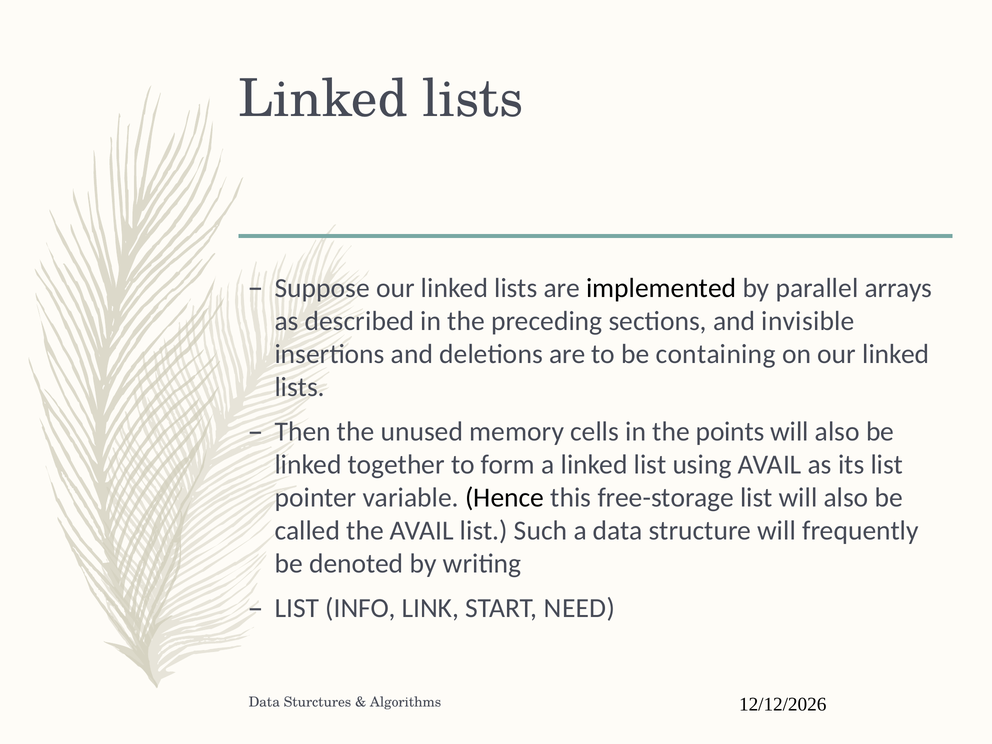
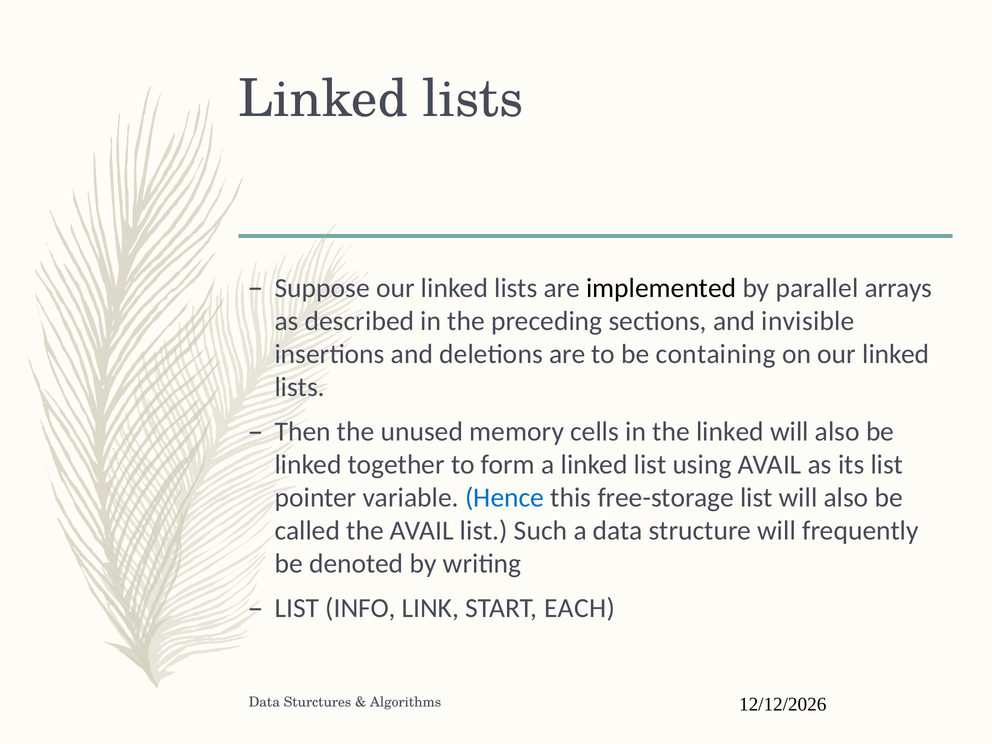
the points: points -> linked (730, 432)
Hence colour: black -> blue (505, 498)
NEED: NEED -> EACH (580, 608)
